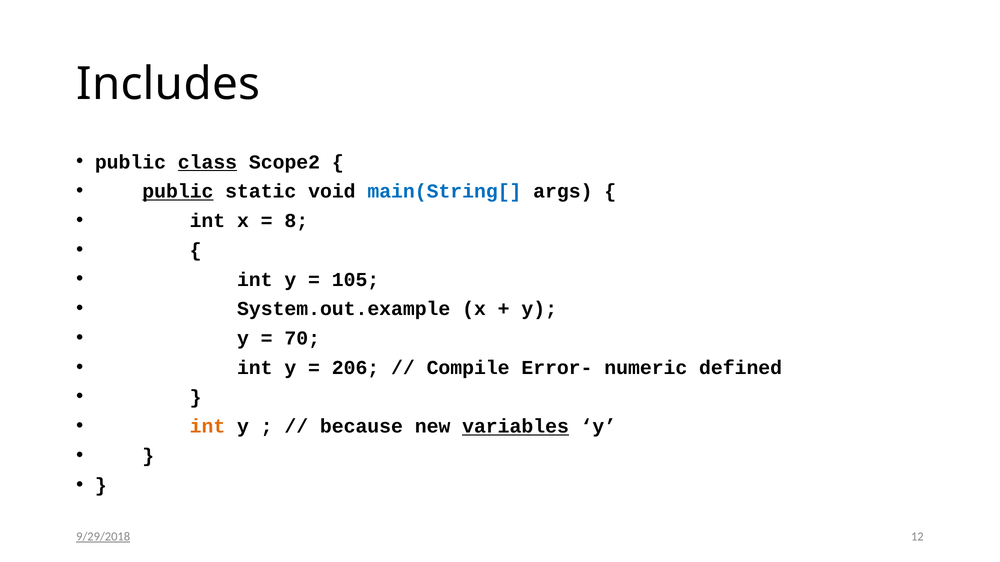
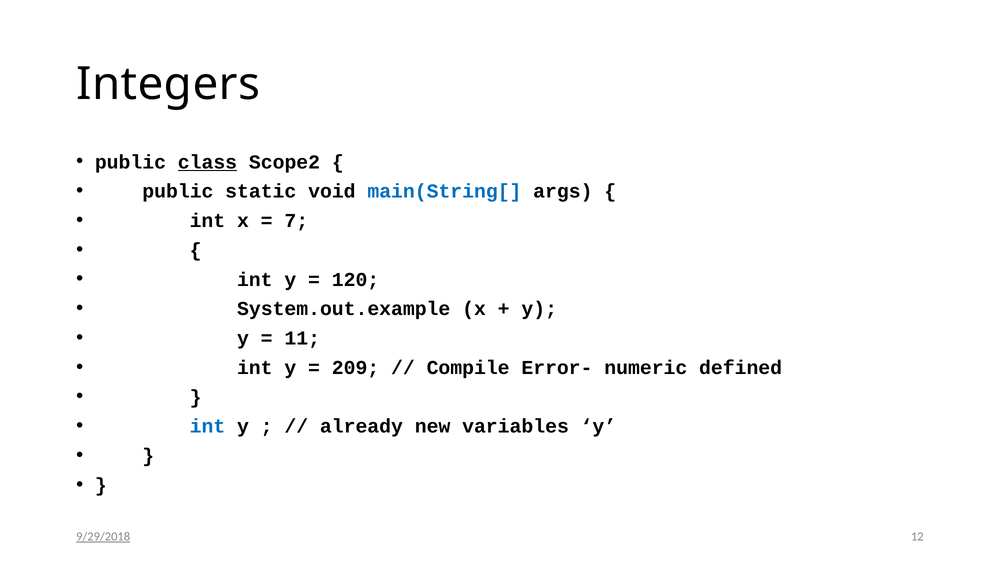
Includes: Includes -> Integers (168, 84)
public underline: present -> none (178, 192)
8: 8 -> 7 (296, 221)
105: 105 -> 120 (356, 280)
70: 70 -> 11 (302, 339)
206: 206 -> 209 (356, 368)
int colour: orange -> blue (208, 427)
because: because -> already (361, 427)
variables underline: present -> none (516, 427)
